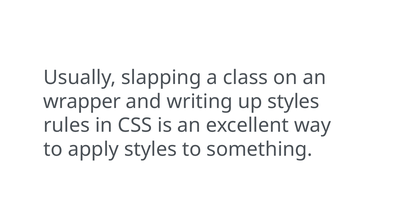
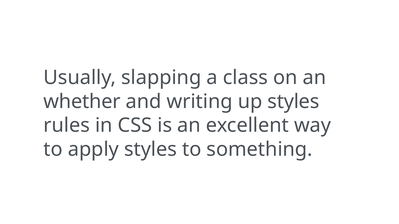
wrapper: wrapper -> whether (82, 102)
